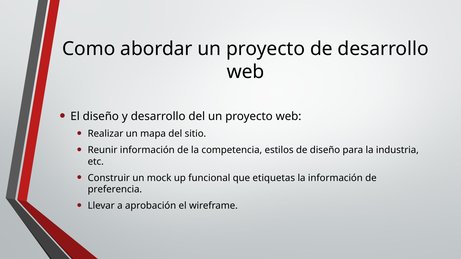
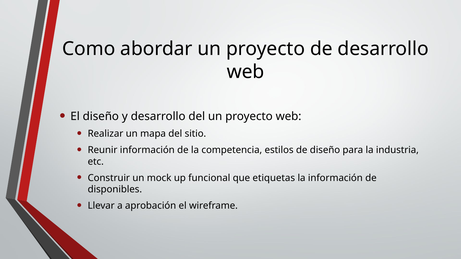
preferencia: preferencia -> disponibles (115, 190)
